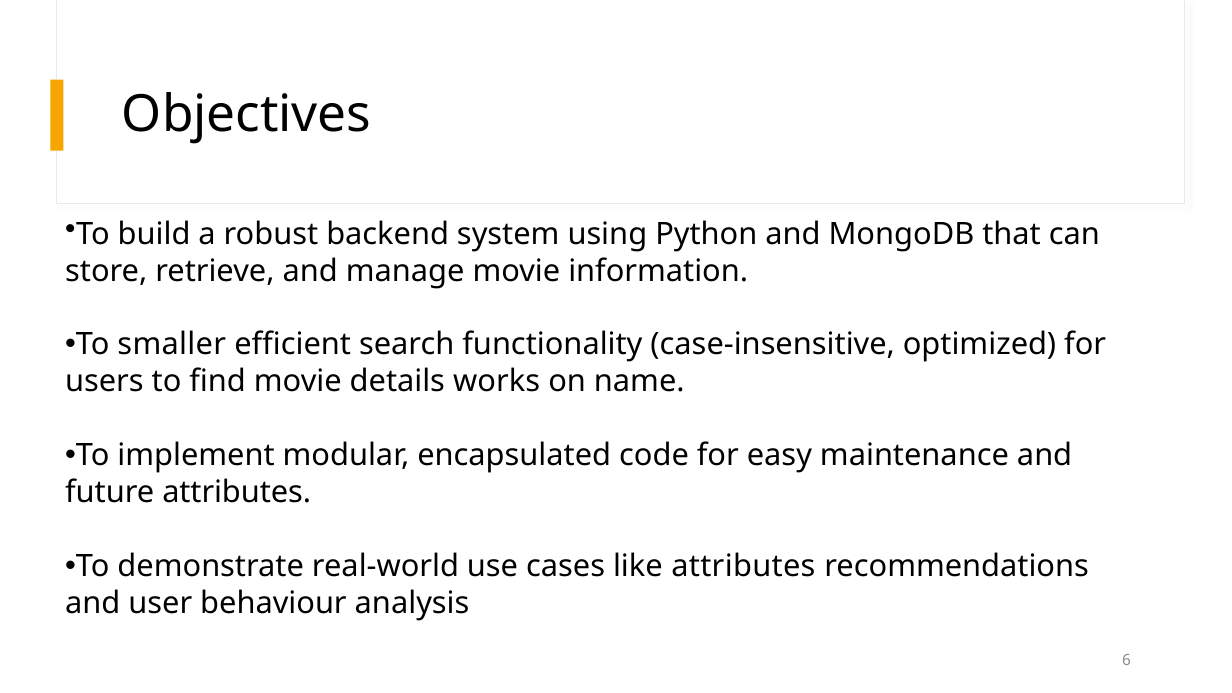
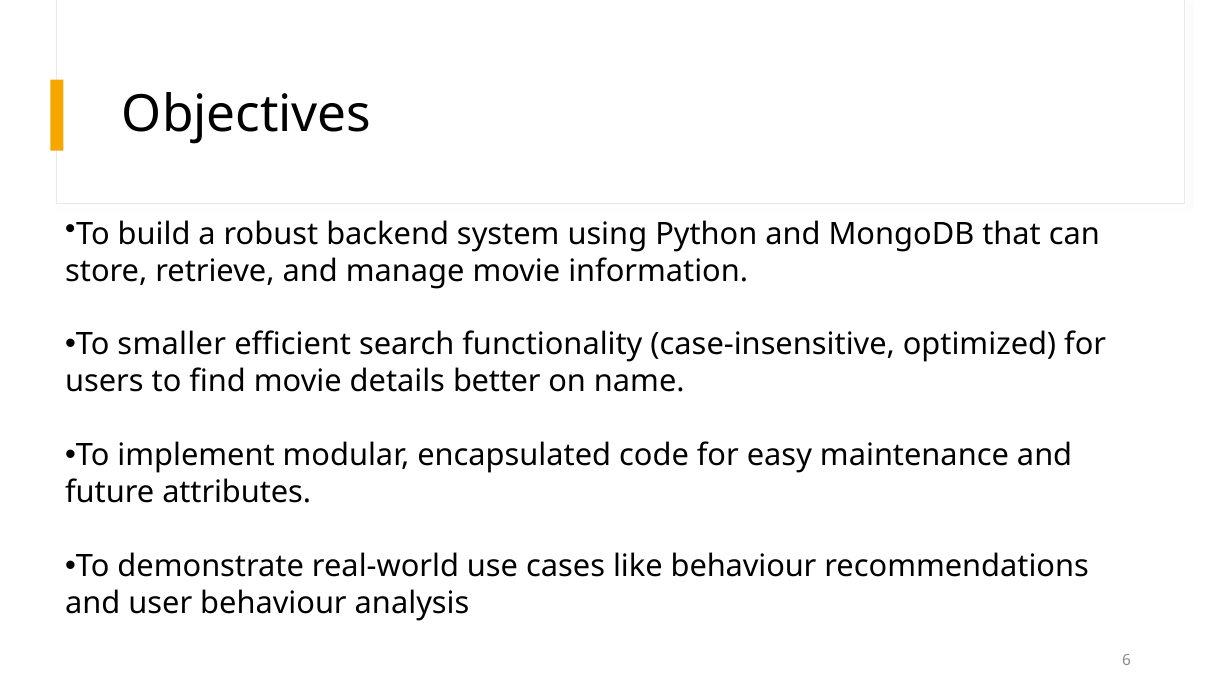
works: works -> better (497, 382)
like attributes: attributes -> behaviour (744, 567)
